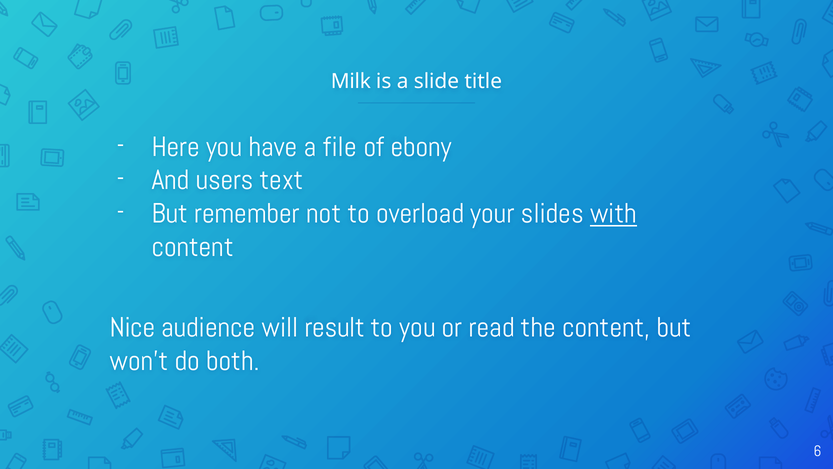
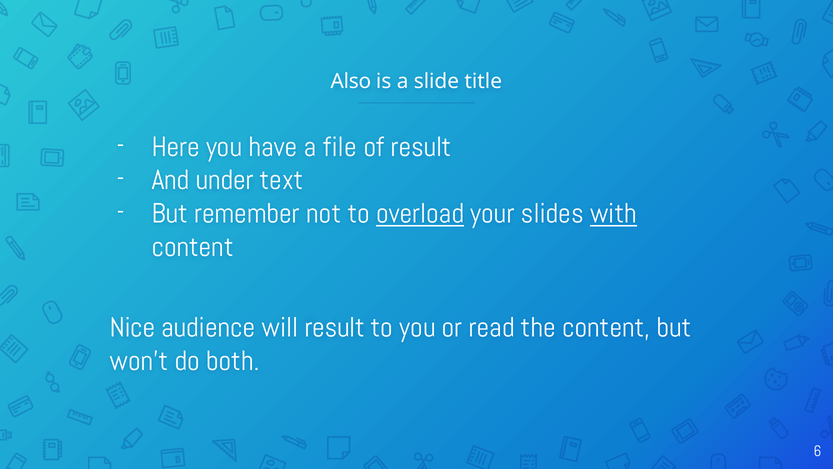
Milk: Milk -> Also (351, 81)
of ebony: ebony -> result (421, 147)
users: users -> under (225, 180)
overload underline: none -> present (420, 213)
